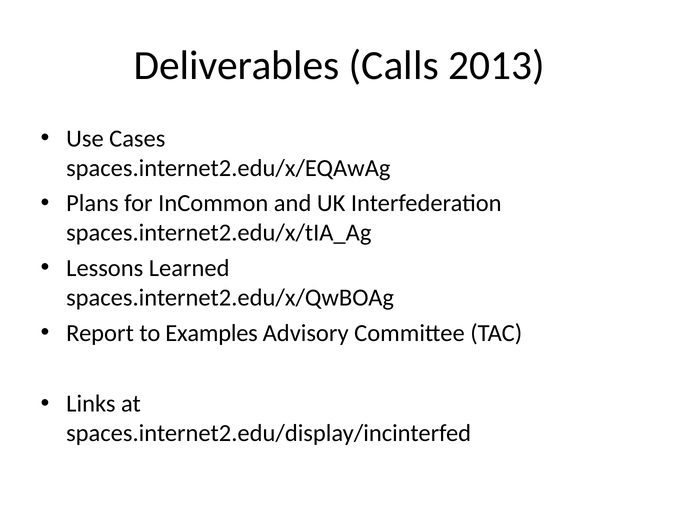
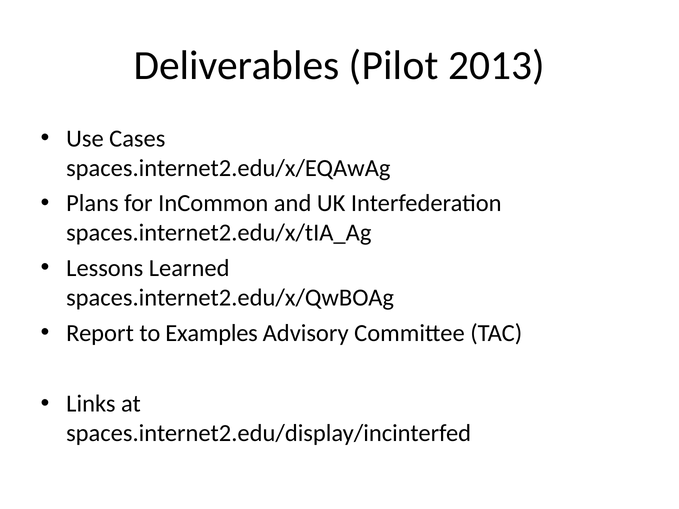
Calls: Calls -> Pilot (394, 66)
